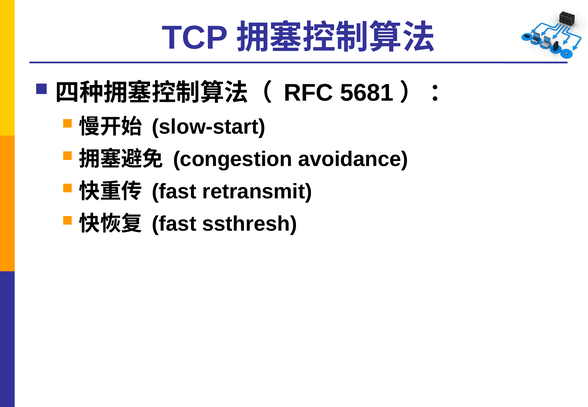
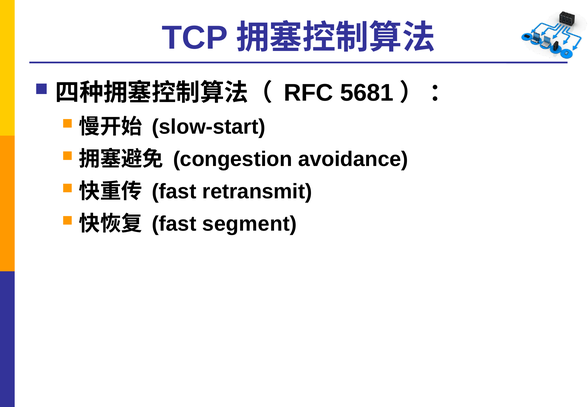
ssthresh: ssthresh -> segment (250, 224)
